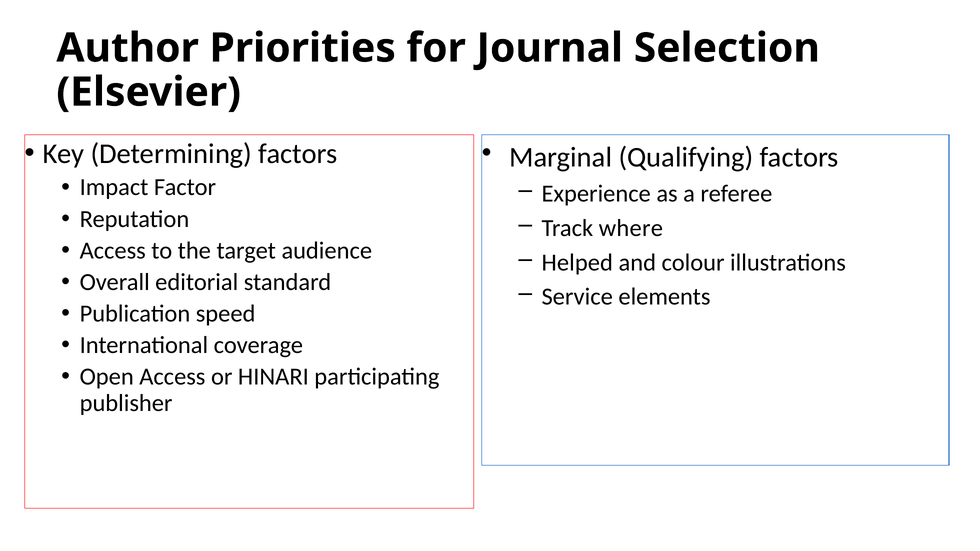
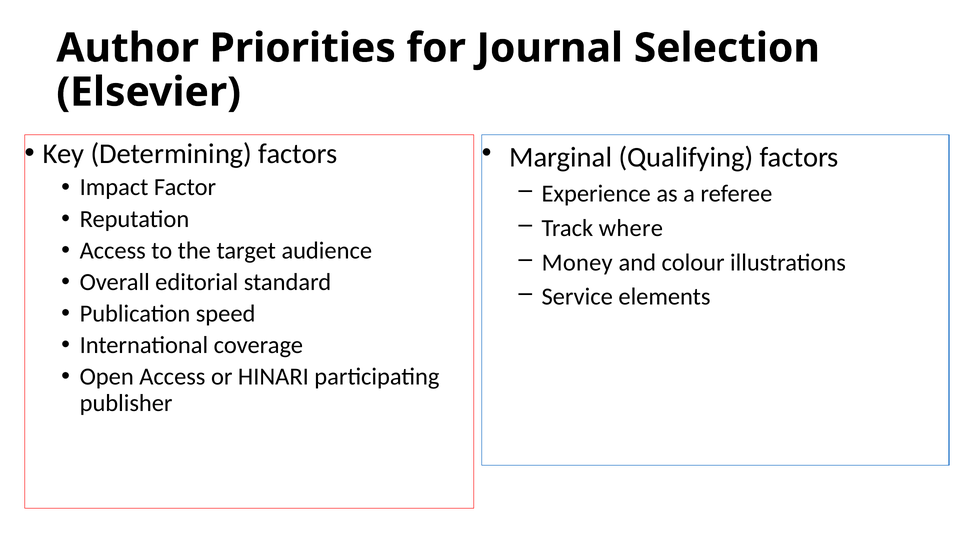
Helped: Helped -> Money (577, 263)
